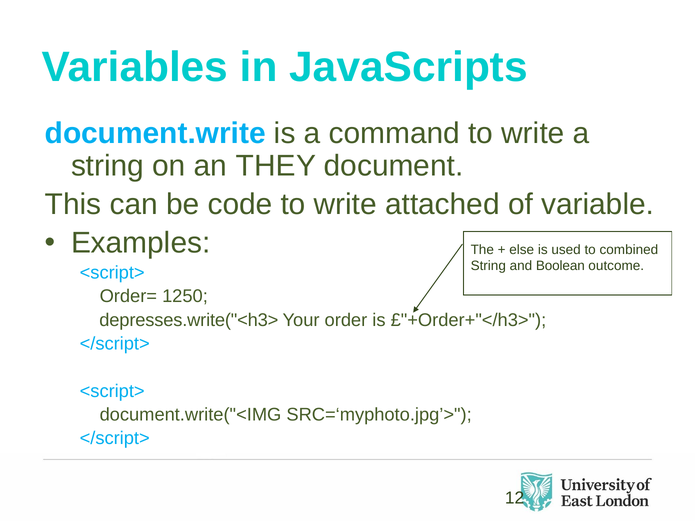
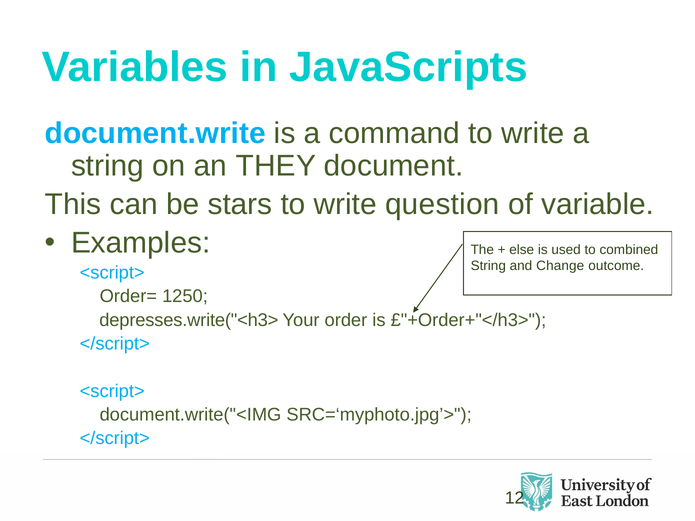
code: code -> stars (240, 204)
attached: attached -> question (442, 204)
Boolean: Boolean -> Change (560, 266)
